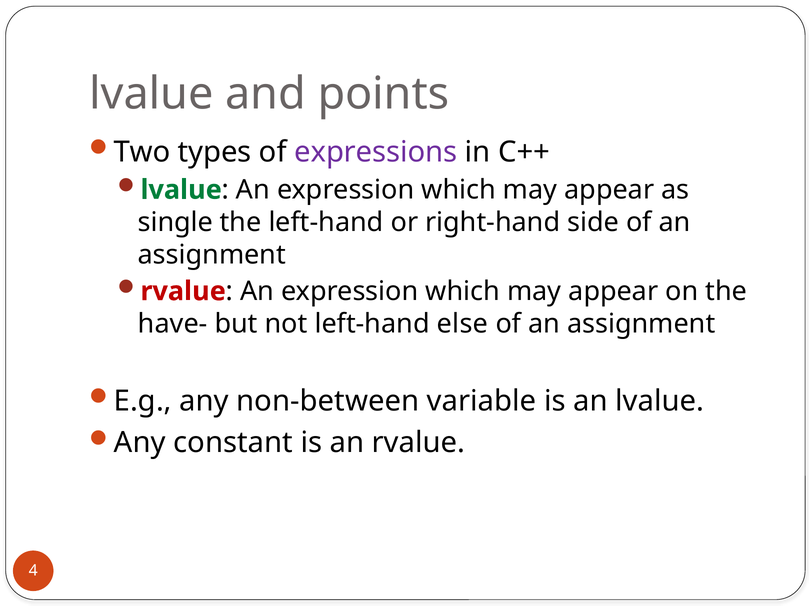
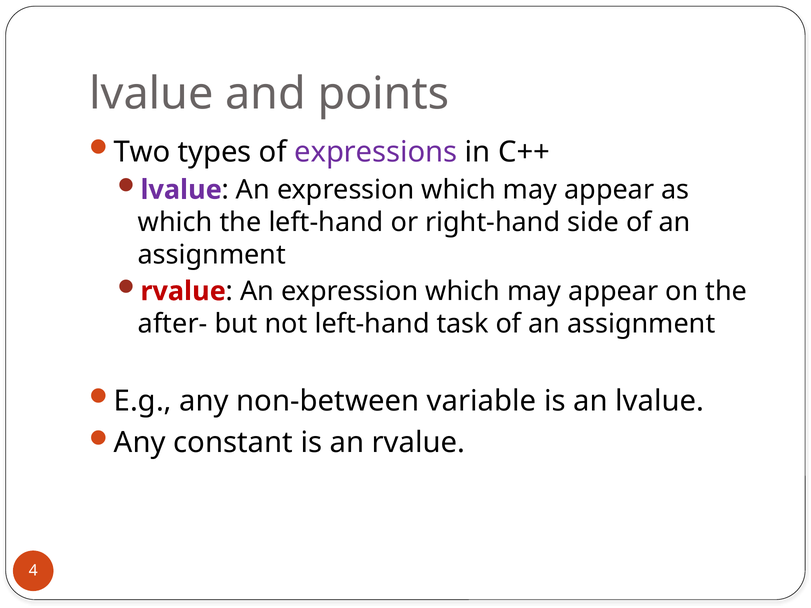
lvalue colour: green -> purple (181, 190)
single: single -> which (175, 222)
have-: have- -> after- (173, 324)
else: else -> task (463, 324)
